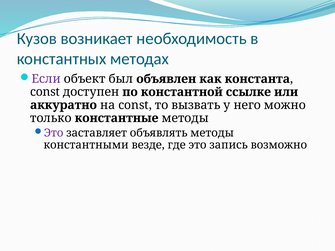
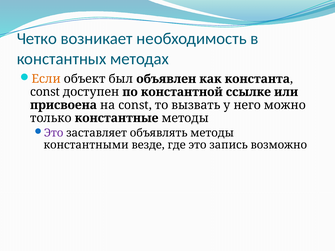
Кузов: Кузов -> Четко (37, 39)
Если colour: purple -> orange (46, 79)
аккуратно: аккуратно -> присвоена (64, 105)
